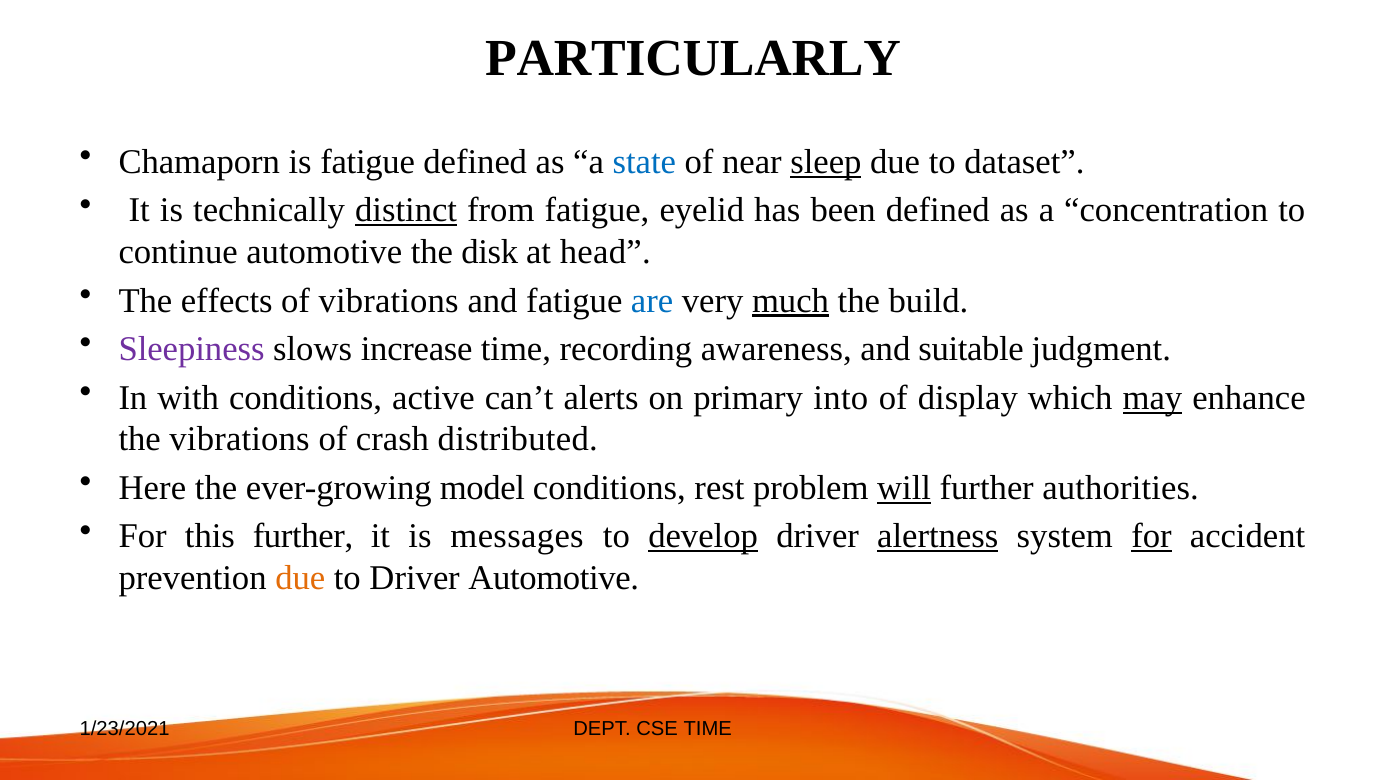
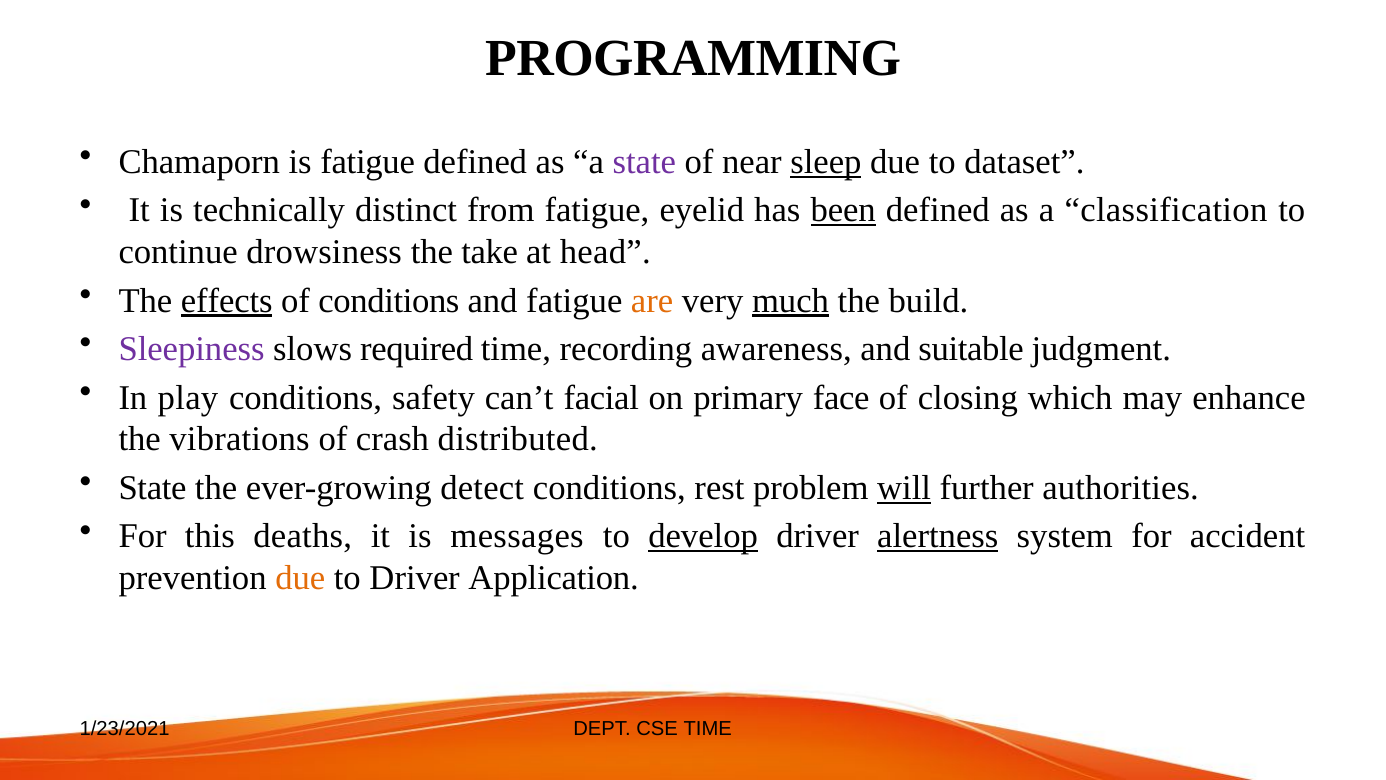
PARTICULARLY: PARTICULARLY -> PROGRAMMING (693, 58)
state colour: blue -> purple (644, 162)
distinct underline: present -> none (406, 210)
been underline: none -> present (843, 210)
concentration: concentration -> classification (1166, 210)
continue automotive: automotive -> drowsiness (324, 252)
disk: disk -> take (490, 252)
effects underline: none -> present (227, 300)
of vibrations: vibrations -> conditions (389, 300)
are colour: blue -> orange (652, 300)
increase: increase -> required (417, 349)
with: with -> play (188, 397)
active: active -> safety (433, 397)
alerts: alerts -> facial (601, 397)
into: into -> face (841, 397)
display: display -> closing (968, 397)
may underline: present -> none (1152, 397)
Here: Here -> State (153, 488)
model: model -> detect (482, 488)
this further: further -> deaths (303, 536)
for underline: present -> none (1151, 536)
Driver Automotive: Automotive -> Application (554, 578)
